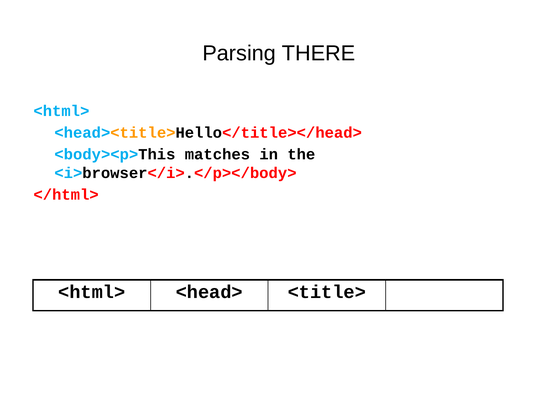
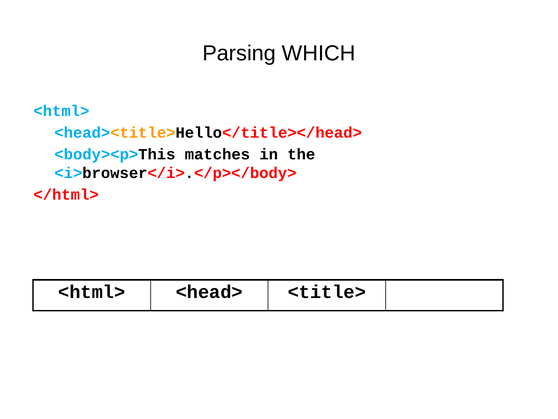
THERE: THERE -> WHICH (319, 53)
